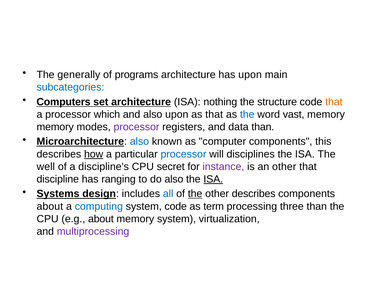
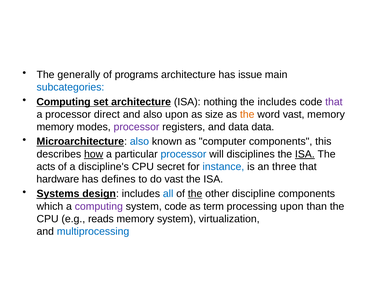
has upon: upon -> issue (250, 74)
Computers: Computers -> Computing (64, 102)
the structure: structure -> includes (277, 102)
that colour: orange -> purple (334, 102)
which: which -> direct (107, 114)
as that: that -> size (214, 114)
the colour: blue -> orange (247, 114)
data than: than -> data (263, 127)
ISA underline: none -> present (305, 154)
well: well -> acts (46, 166)
instance colour: purple -> blue (223, 166)
an other: other -> three (284, 166)
discipline: discipline -> hardware (58, 179)
ranging: ranging -> defines (118, 179)
do also: also -> vast (174, 179)
ISA underline: present -> none (213, 179)
other describes: describes -> discipline (254, 193)
about: about -> which (50, 206)
computing colour: blue -> purple (99, 206)
processing three: three -> upon (292, 206)
e.g about: about -> reads (101, 218)
multiprocessing colour: purple -> blue (93, 231)
